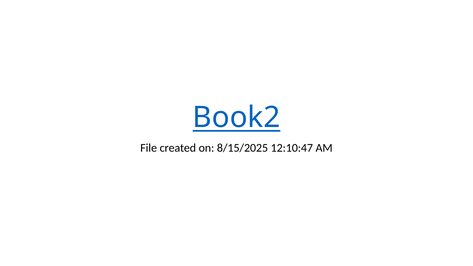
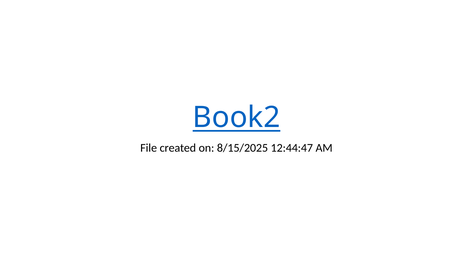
12:10:47: 12:10:47 -> 12:44:47 (292, 148)
